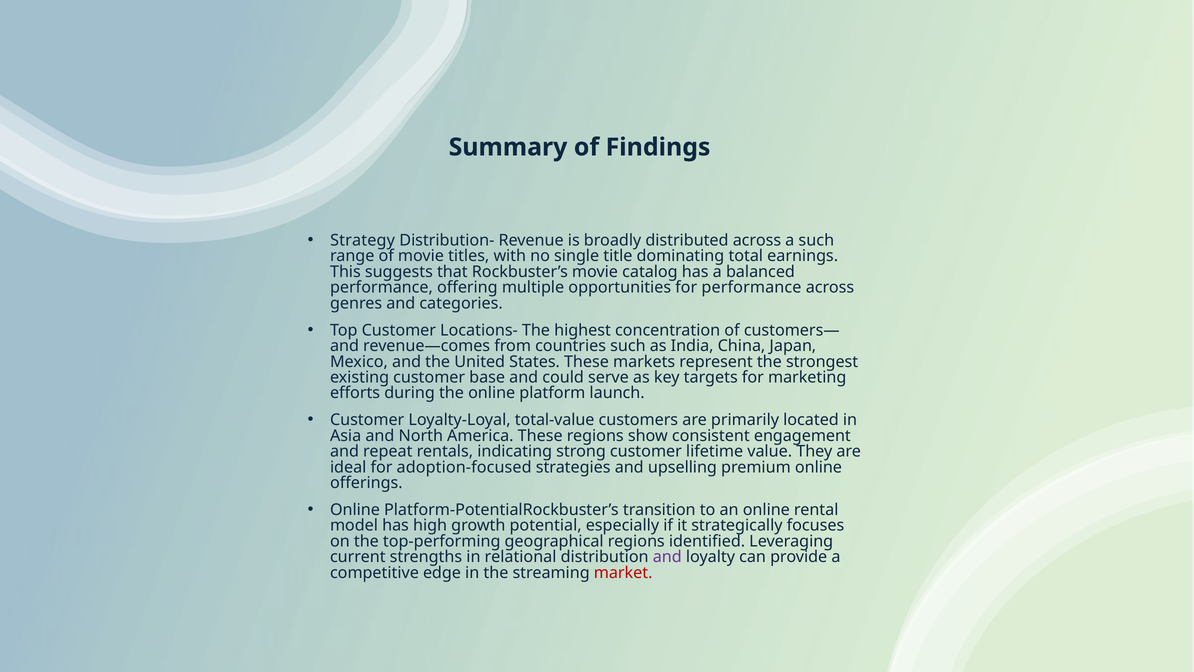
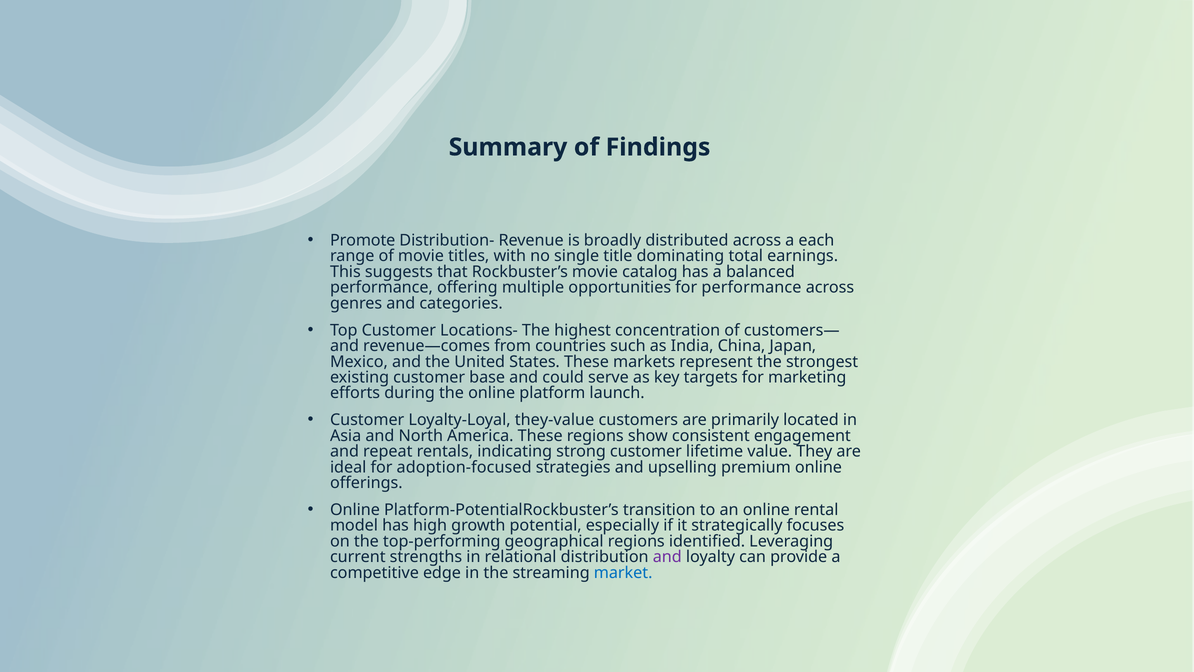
Strategy: Strategy -> Promote (363, 240)
a such: such -> each (816, 240)
total-value: total-value -> they-value (555, 420)
market colour: red -> blue (623, 572)
